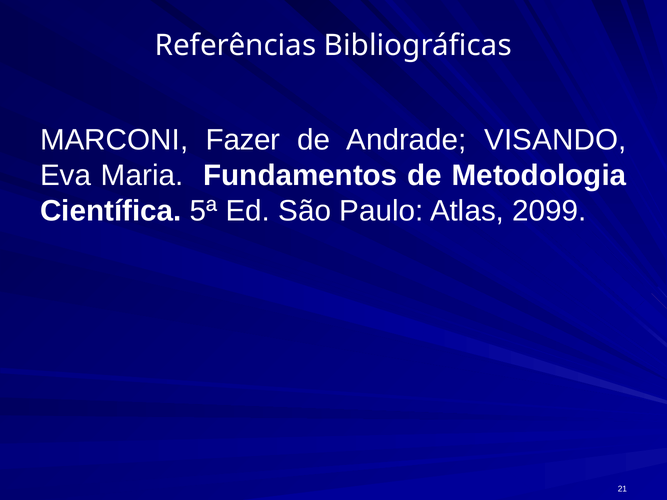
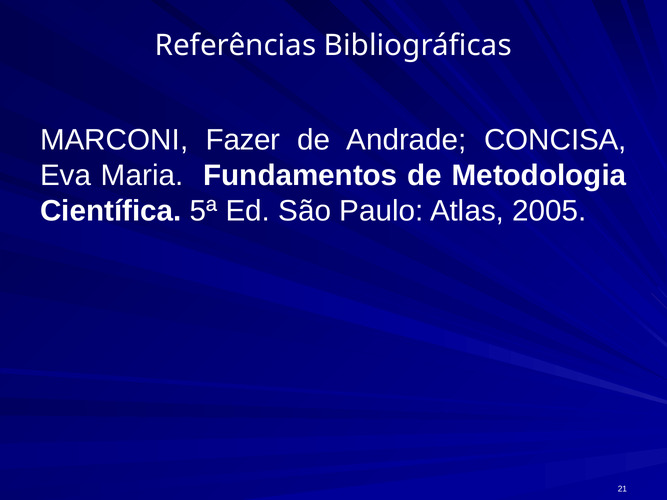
VISANDO: VISANDO -> CONCISA (555, 140)
2099: 2099 -> 2005 (549, 211)
